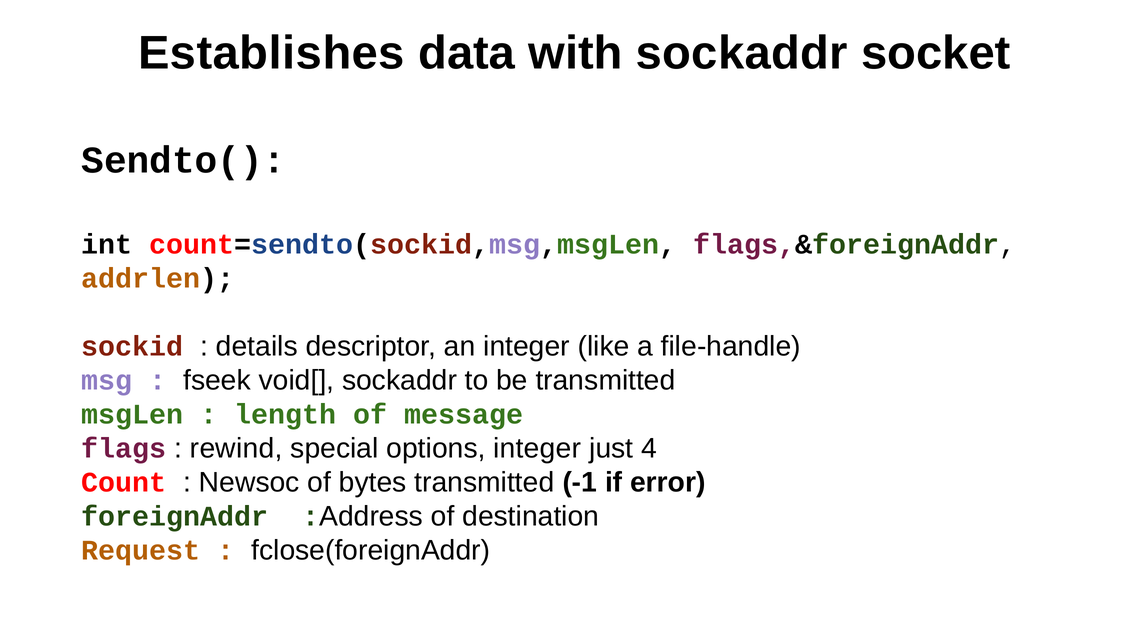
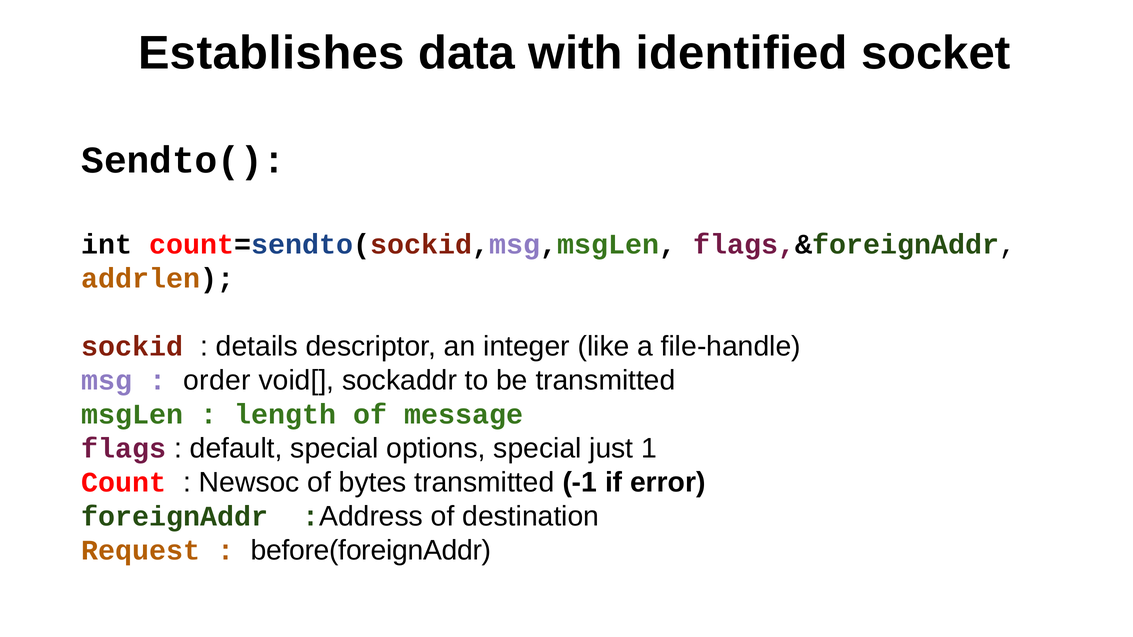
with sockaddr: sockaddr -> identified (742, 53)
fseek: fseek -> order (217, 381)
rewind: rewind -> default (236, 449)
options integer: integer -> special (537, 449)
4: 4 -> 1 (649, 449)
fclose(foreignAddr: fclose(foreignAddr -> before(foreignAddr (371, 551)
